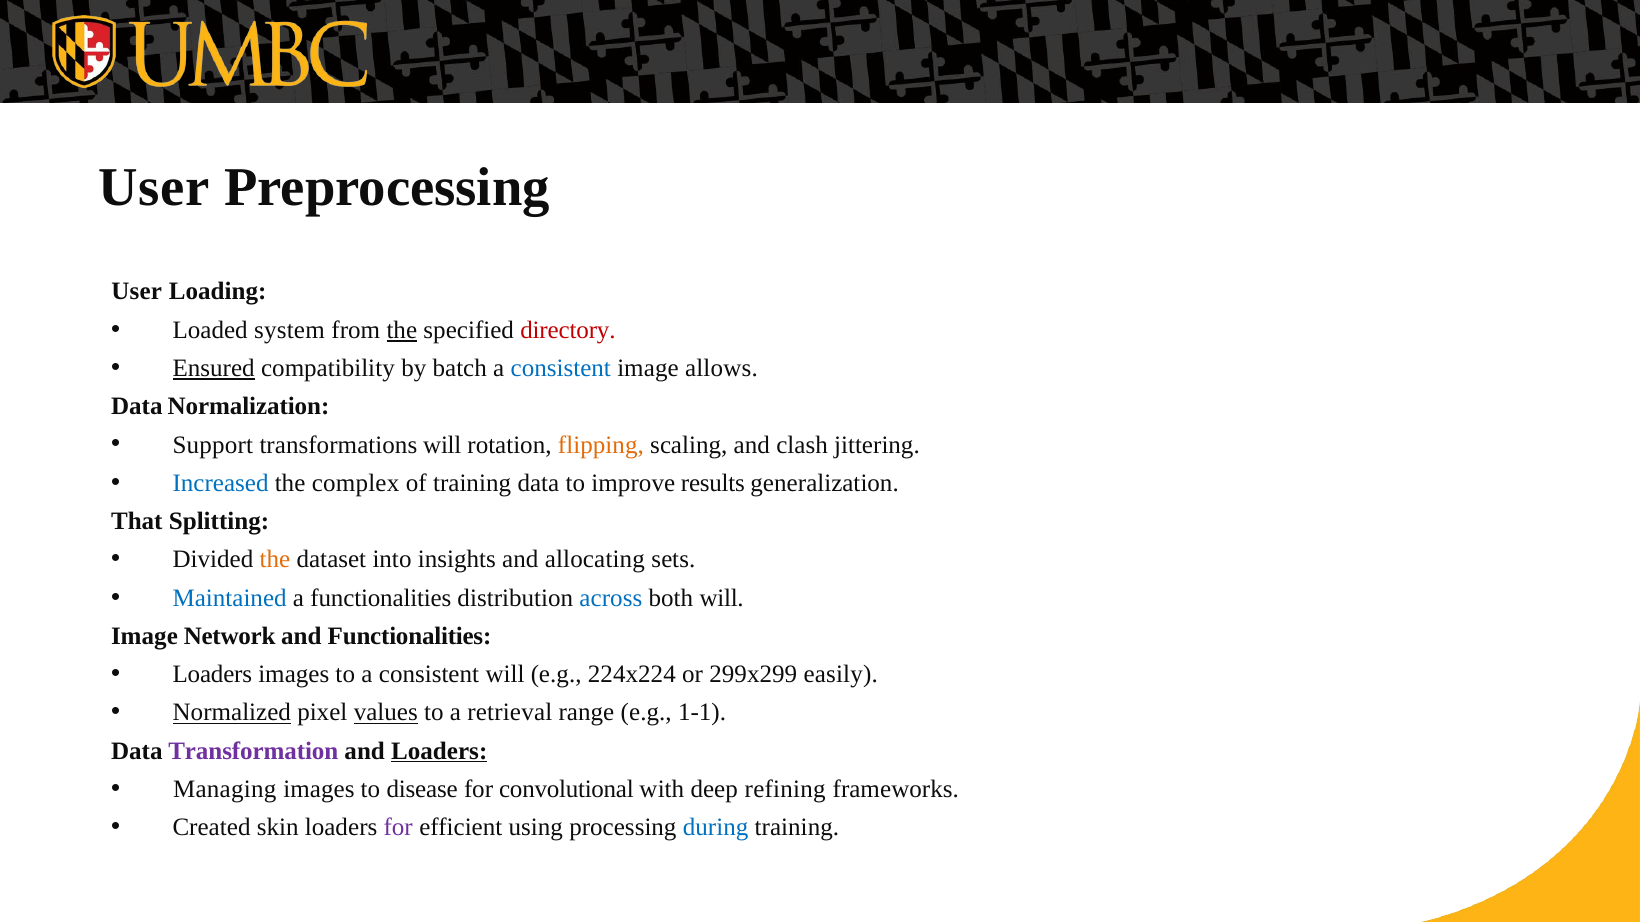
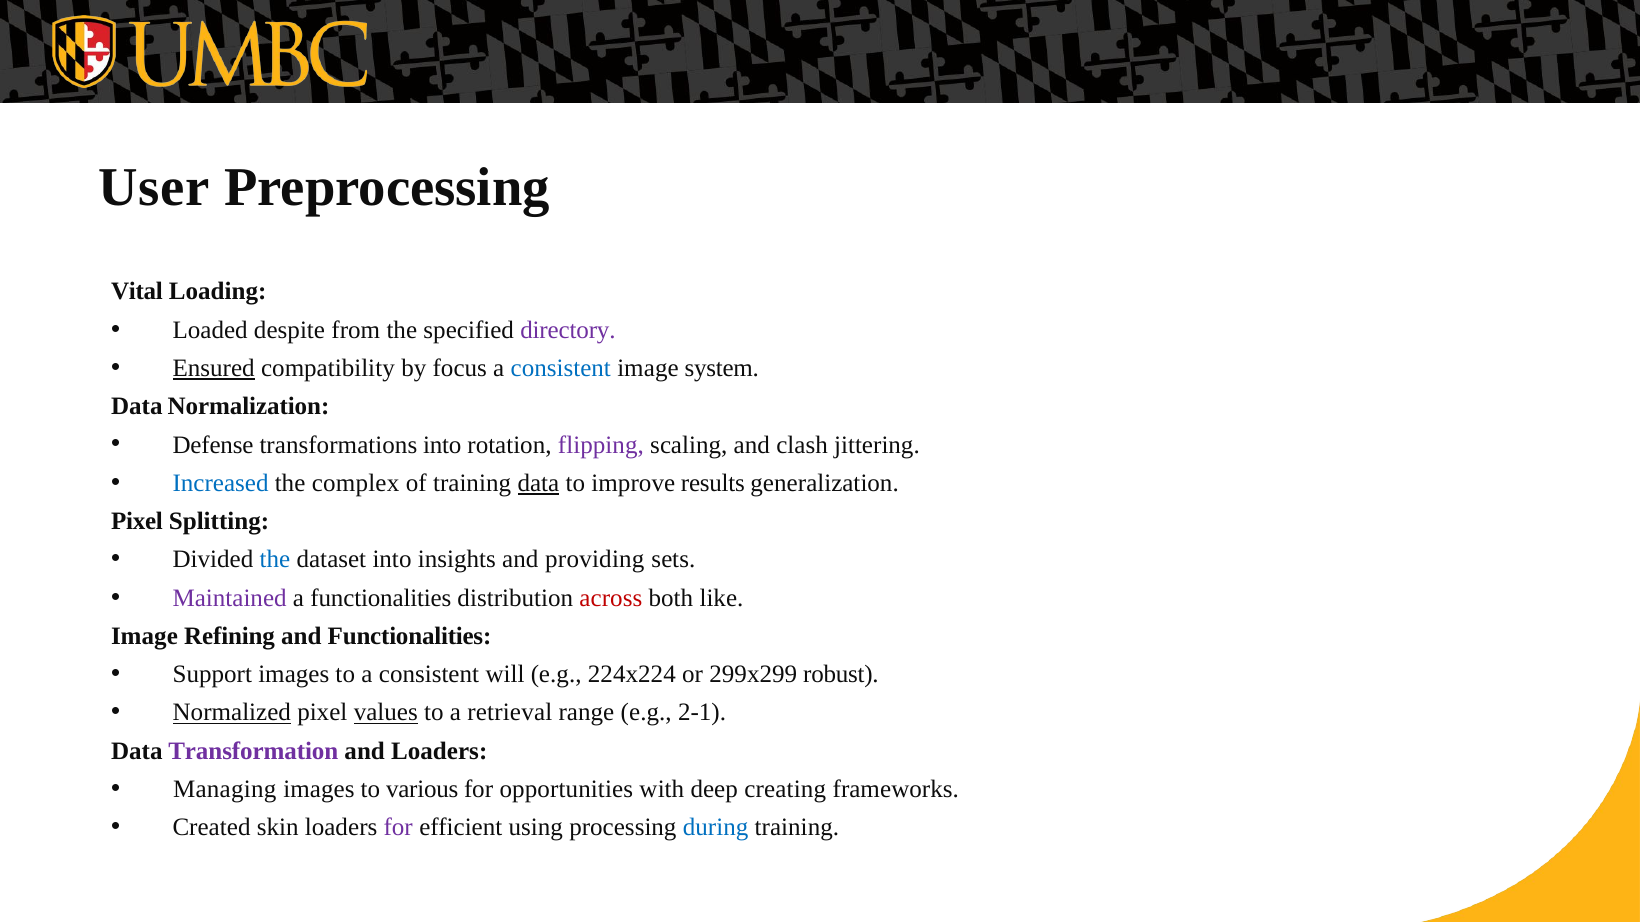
User: User -> Vital (137, 292)
system: system -> despite (290, 330)
the underline: present -> none (402, 330)
directory colour: red -> purple (568, 330)
batch: batch -> focus (460, 368)
allows: allows -> system (722, 368)
Support: Support -> Defense (213, 445)
transformations will: will -> into (442, 445)
flipping colour: orange -> purple (601, 445)
data underline: none -> present (538, 483)
That: That -> Pixel (137, 522)
the colour: orange -> blue (275, 560)
allocating: allocating -> providing (595, 560)
Maintained colour: blue -> purple (230, 598)
across colour: blue -> red (611, 598)
both will: will -> like (721, 598)
Network: Network -> Refining (230, 636)
Loaders: Loaders -> Support (212, 675)
easily: easily -> robust (841, 675)
1-1: 1-1 -> 2-1 (702, 713)
Loaders underline: present -> none (439, 751)
disease: disease -> various (422, 790)
convolutional: convolutional -> opportunities (566, 790)
refining: refining -> creating (785, 790)
